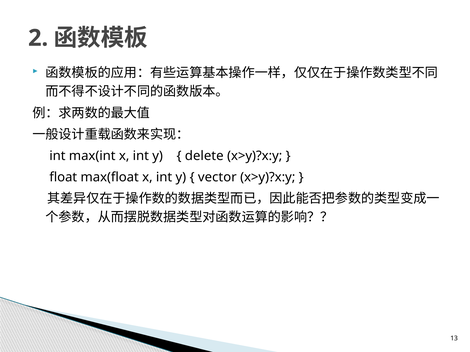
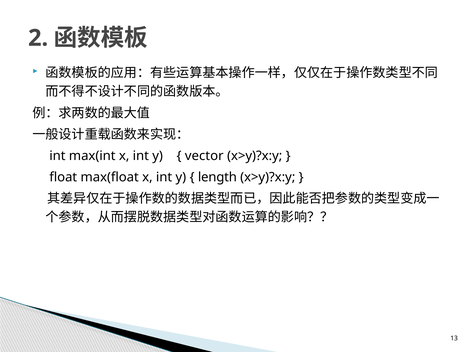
delete: delete -> vector (204, 156)
vector: vector -> length (217, 177)
